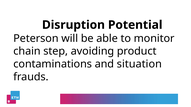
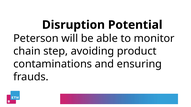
situation: situation -> ensuring (139, 64)
